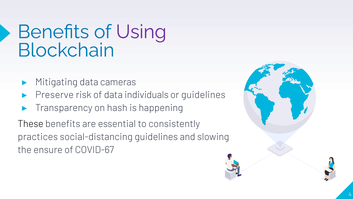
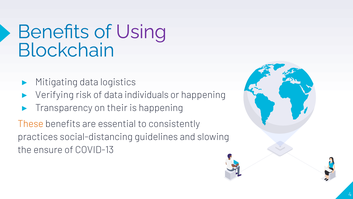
cameras: cameras -> logistics (118, 82)
Preserve: Preserve -> Verifying (55, 95)
or guidelines: guidelines -> happening (203, 95)
hash: hash -> their (117, 108)
These colour: black -> orange (31, 124)
COVID-67: COVID-67 -> COVID-13 (94, 149)
